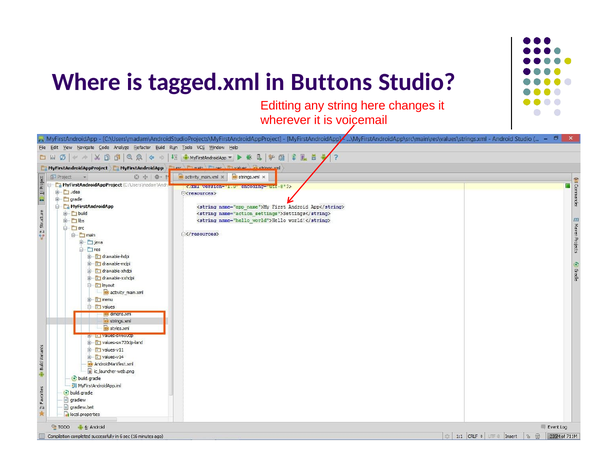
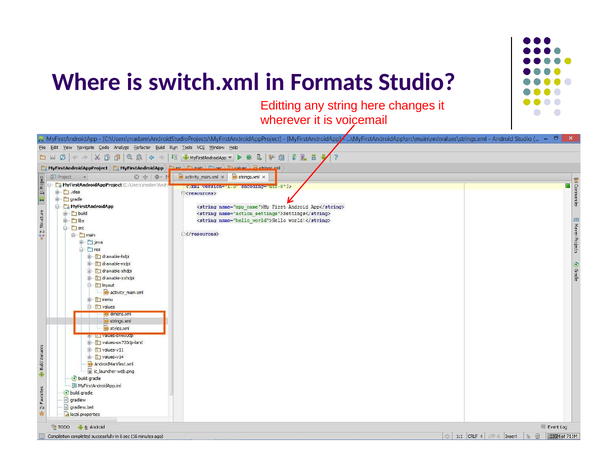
tagged.xml: tagged.xml -> switch.xml (204, 82)
Buttons: Buttons -> Formats (332, 82)
